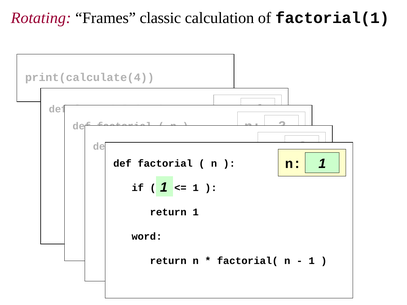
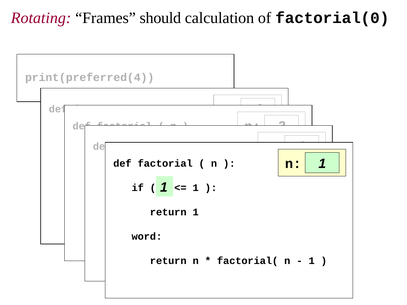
classic: classic -> should (160, 18)
factorial(1: factorial(1 -> factorial(0 (332, 18)
print(calculate(4: print(calculate(4 -> print(preferred(4 (90, 77)
